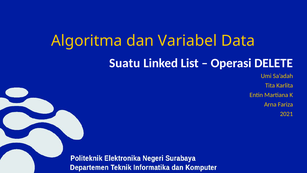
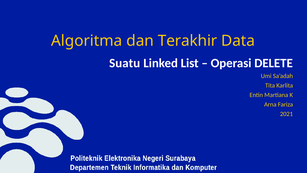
Variabel: Variabel -> Terakhir (188, 41)
